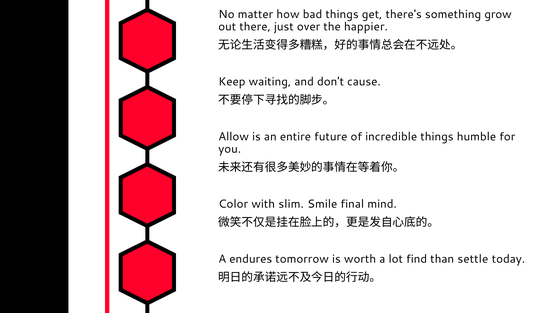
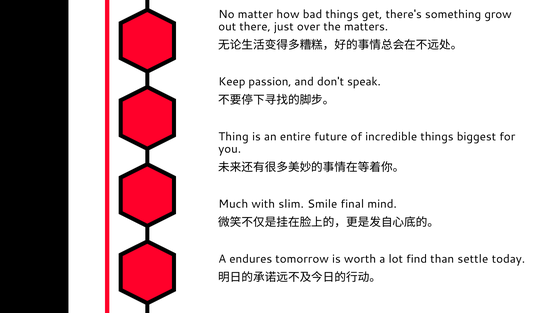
happier: happier -> matters (366, 27)
waiting: waiting -> passion (270, 82)
cause: cause -> speak (364, 82)
Allow: Allow -> Thing (234, 137)
humble: humble -> biggest (476, 137)
Color: Color -> Much (233, 204)
